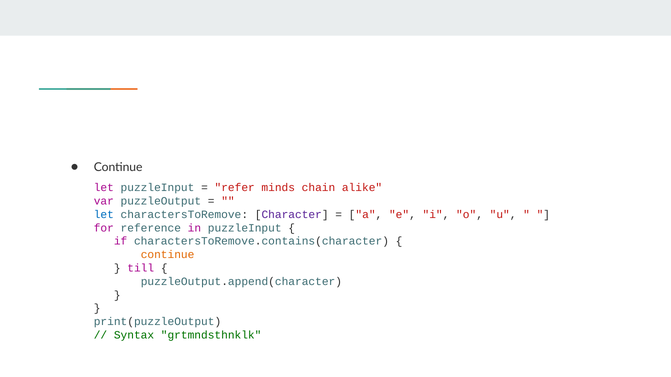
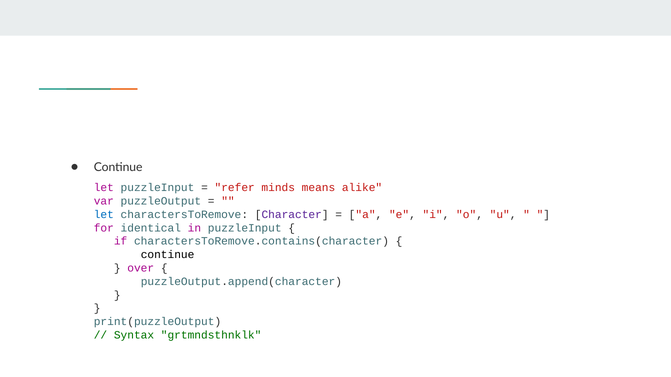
chain: chain -> means (318, 188)
reference: reference -> identical (151, 228)
continue colour: orange -> black (168, 255)
till: till -> over (141, 268)
